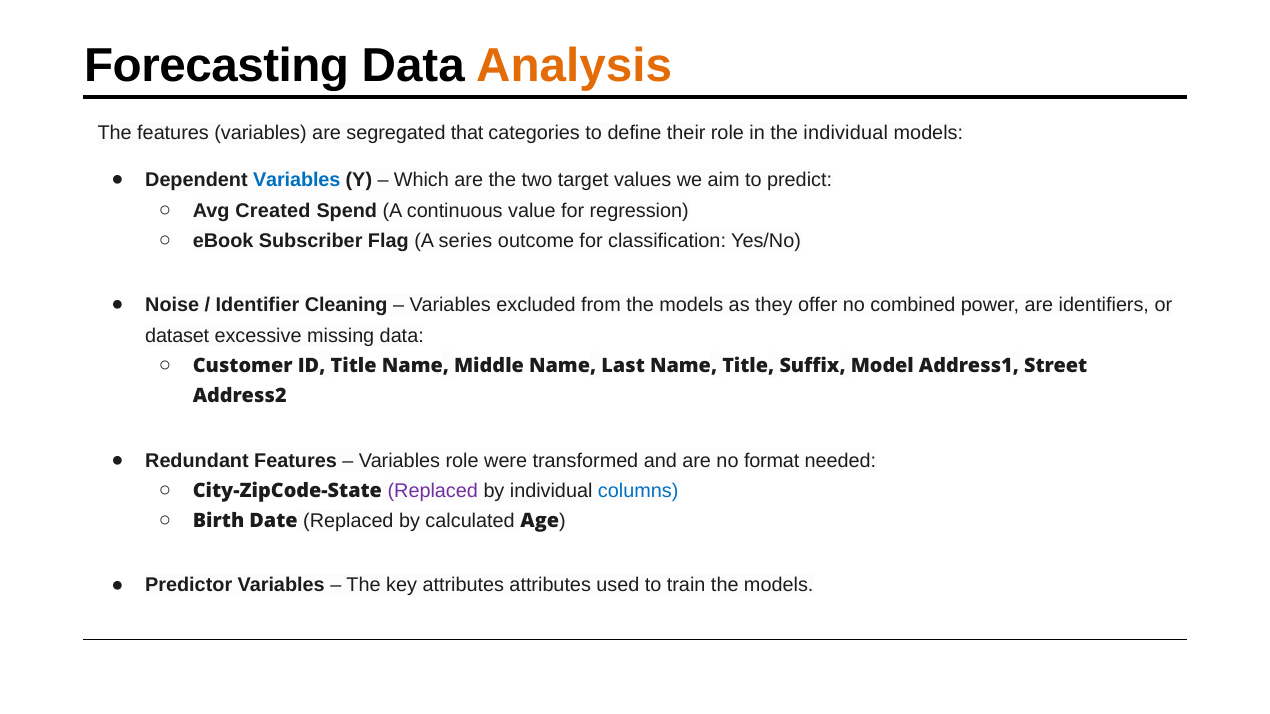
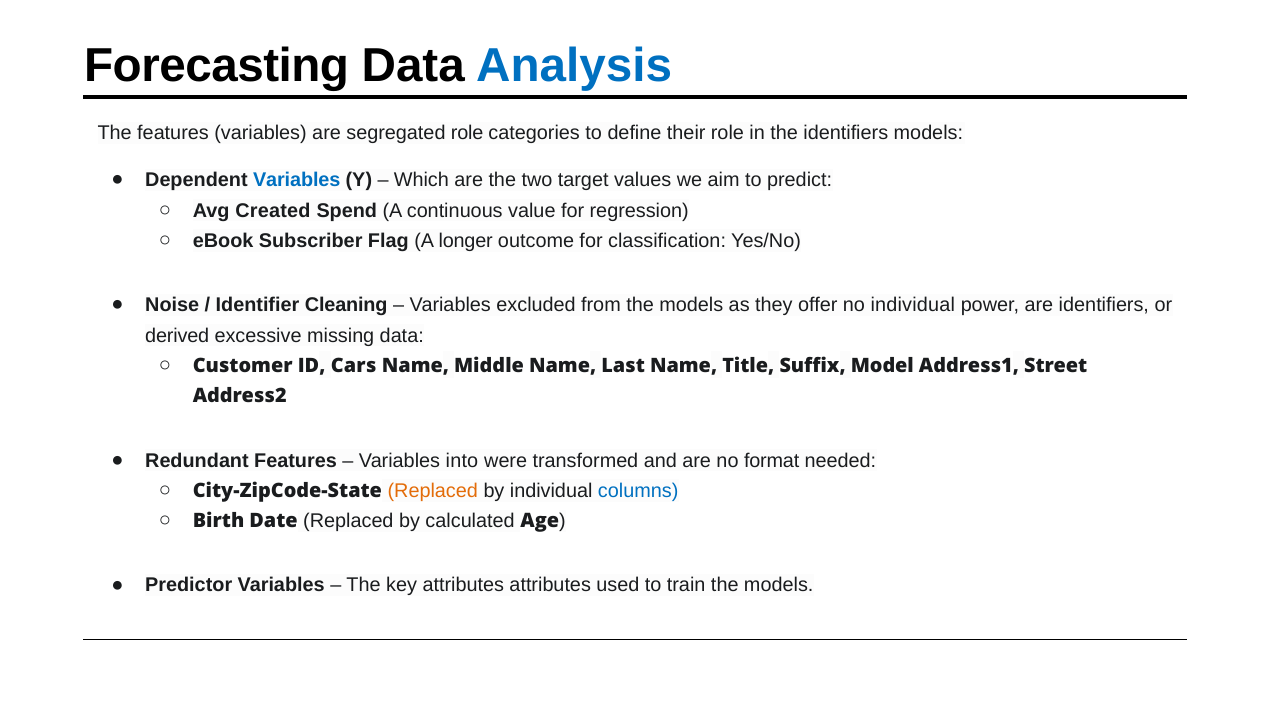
Analysis colour: orange -> blue (574, 66)
segregated that: that -> role (467, 133)
the individual: individual -> identifiers (846, 133)
series: series -> longer (466, 241)
no combined: combined -> individual (913, 305)
dataset: dataset -> derived (177, 336)
ID Title: Title -> Cars (354, 366)
Variables role: role -> into (462, 461)
Replaced colour: purple -> orange (433, 491)
